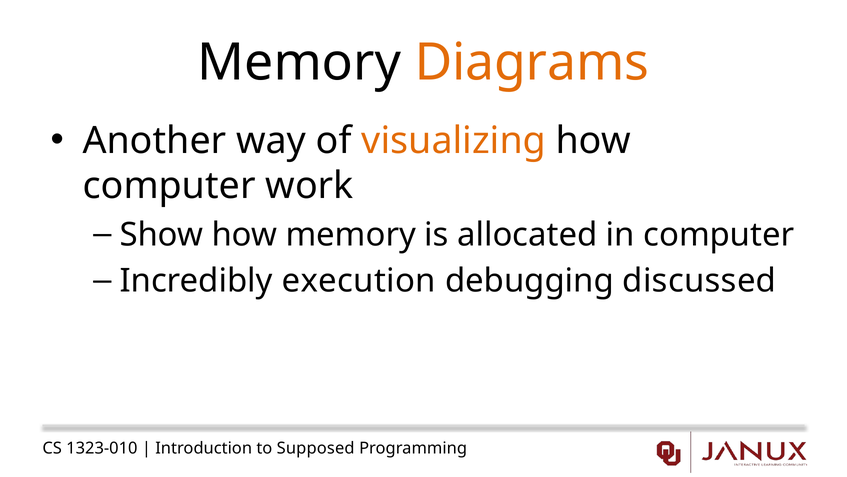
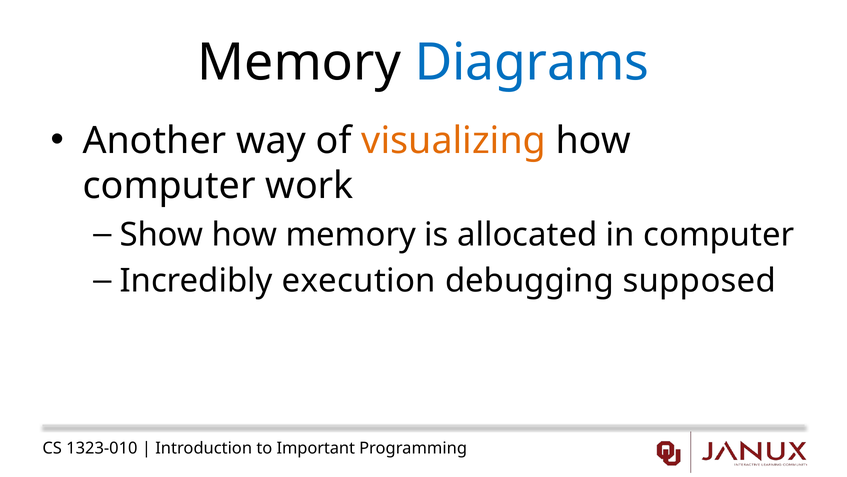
Diagrams colour: orange -> blue (532, 62)
discussed: discussed -> supposed (699, 281)
Supposed: Supposed -> Important (316, 448)
